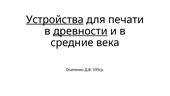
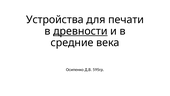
Устройства underline: present -> none (55, 20)
